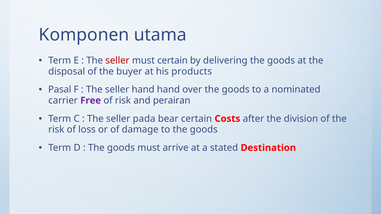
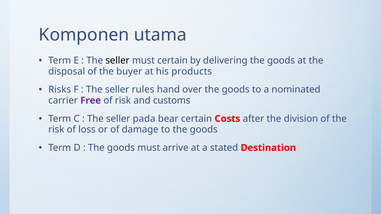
seller colour: red -> black (117, 61)
Pasal: Pasal -> Risks (60, 90)
seller hand: hand -> rules (143, 90)
perairan: perairan -> customs (172, 101)
